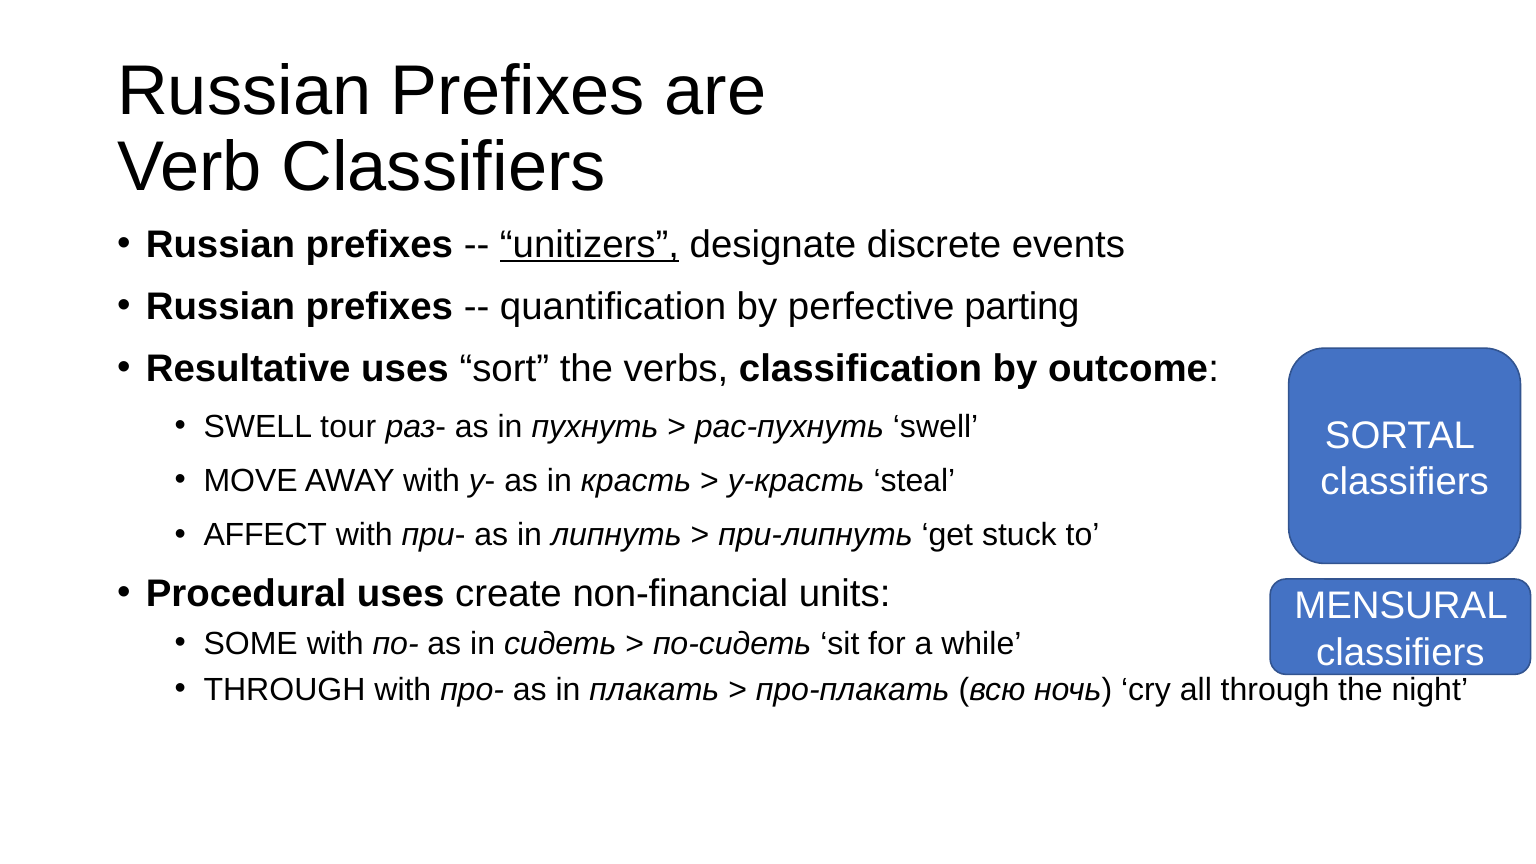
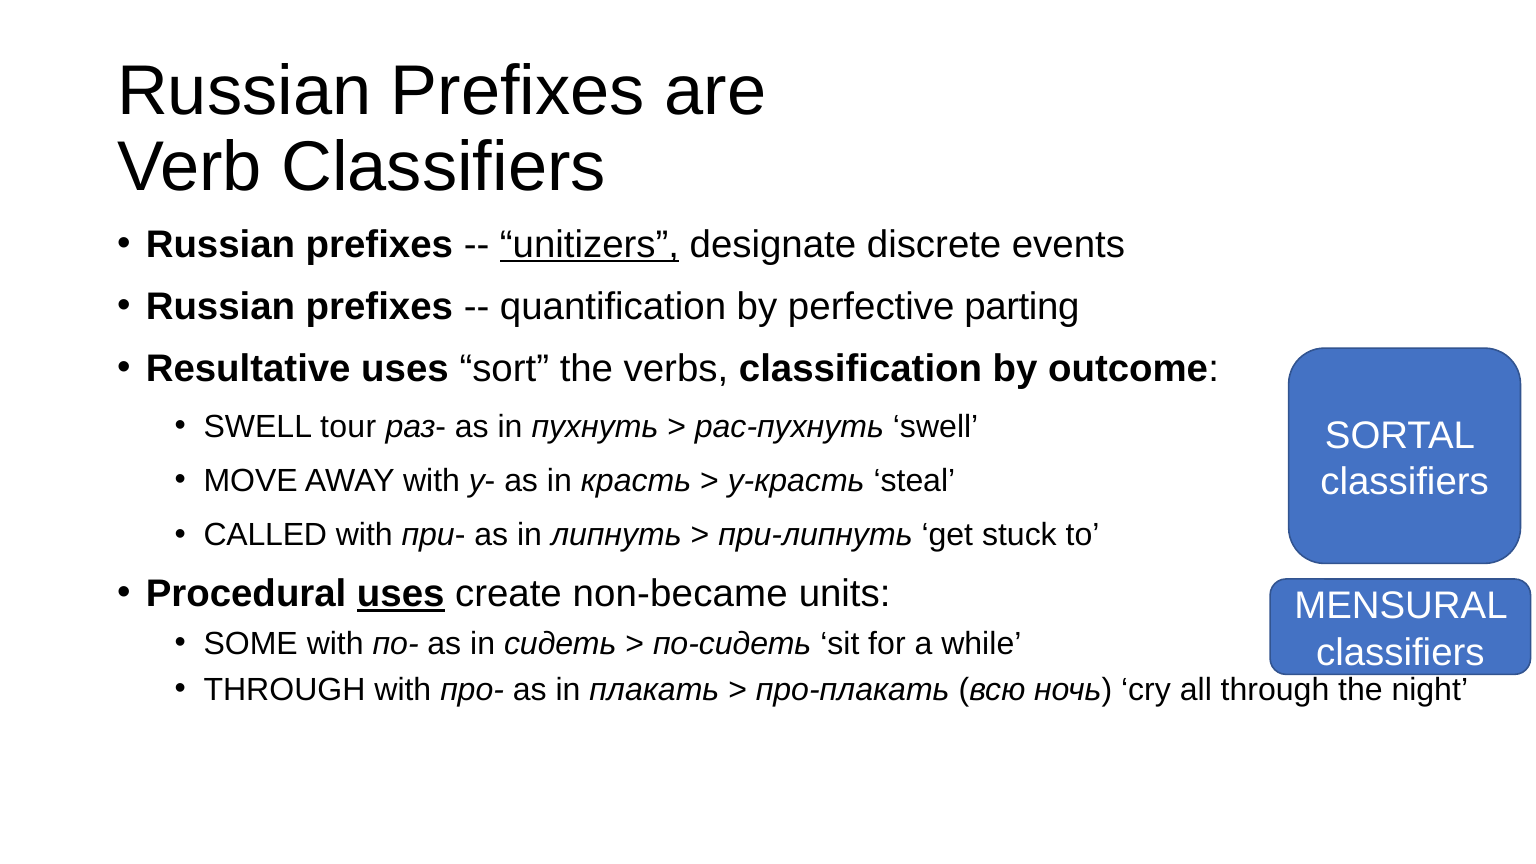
AFFECT: AFFECT -> CALLED (265, 535)
uses underline: none -> present (401, 594)
non-financial: non-financial -> non-became (680, 594)
